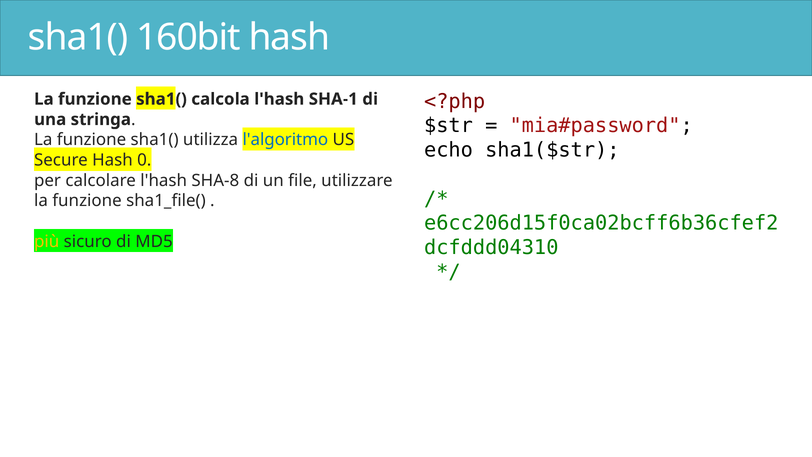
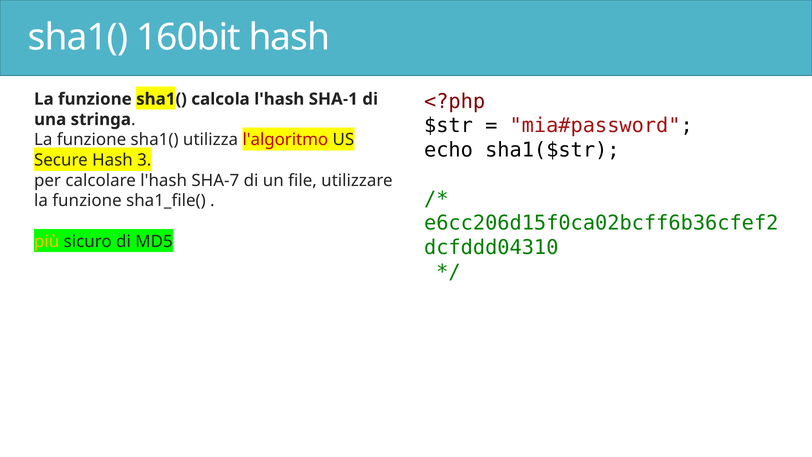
l'algoritmo colour: blue -> red (285, 140)
0: 0 -> 3 (144, 160)
SHA-8: SHA-8 -> SHA-7 (215, 180)
